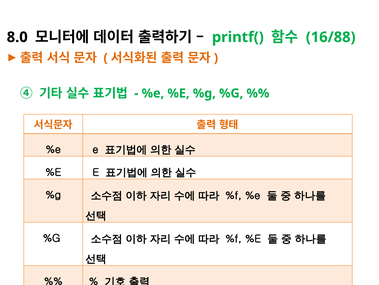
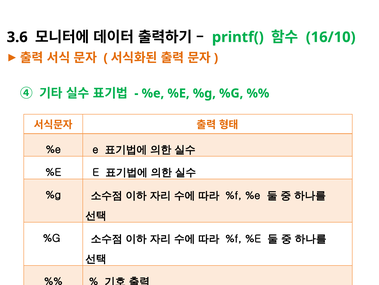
8.0: 8.0 -> 3.6 (17, 37)
16/88: 16/88 -> 16/10 (331, 37)
